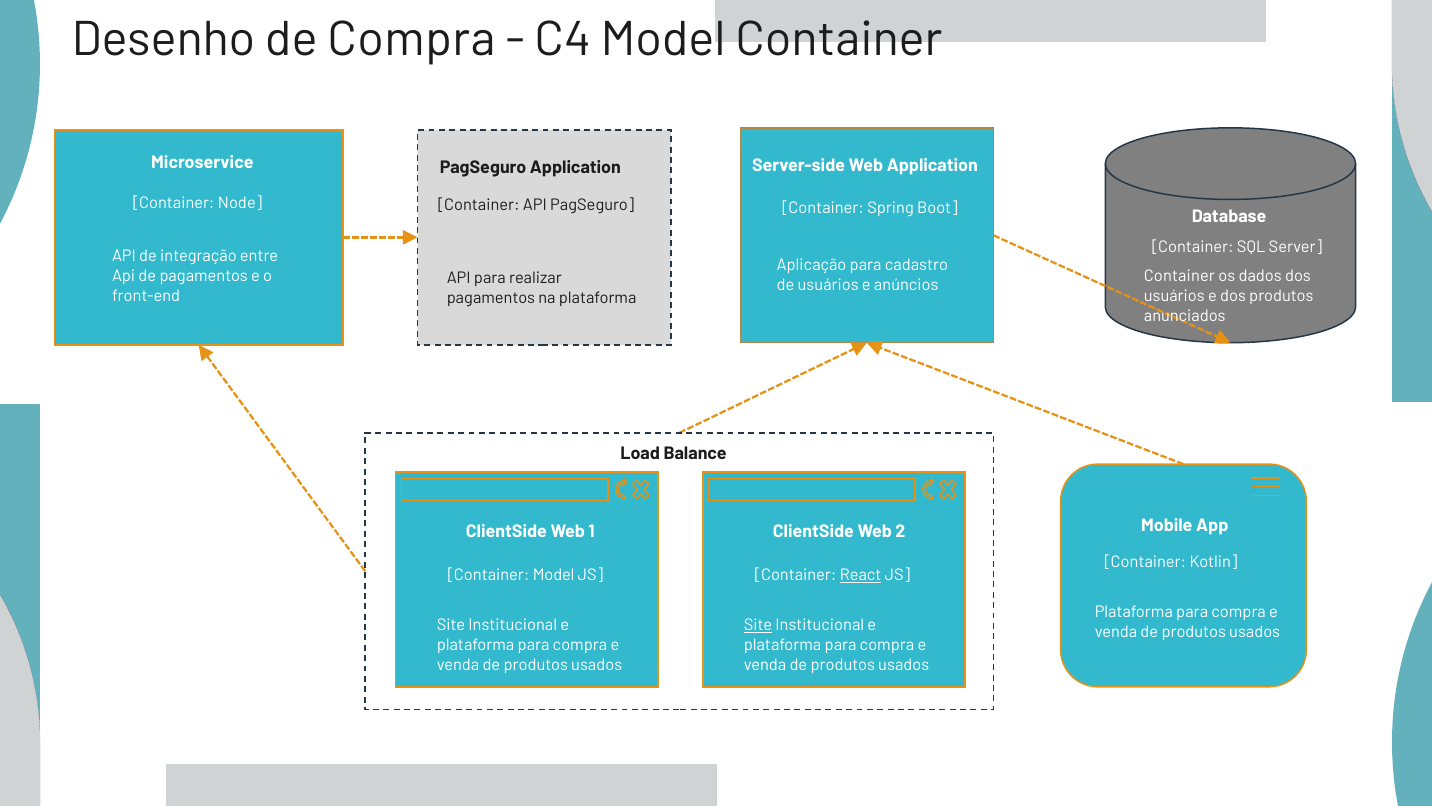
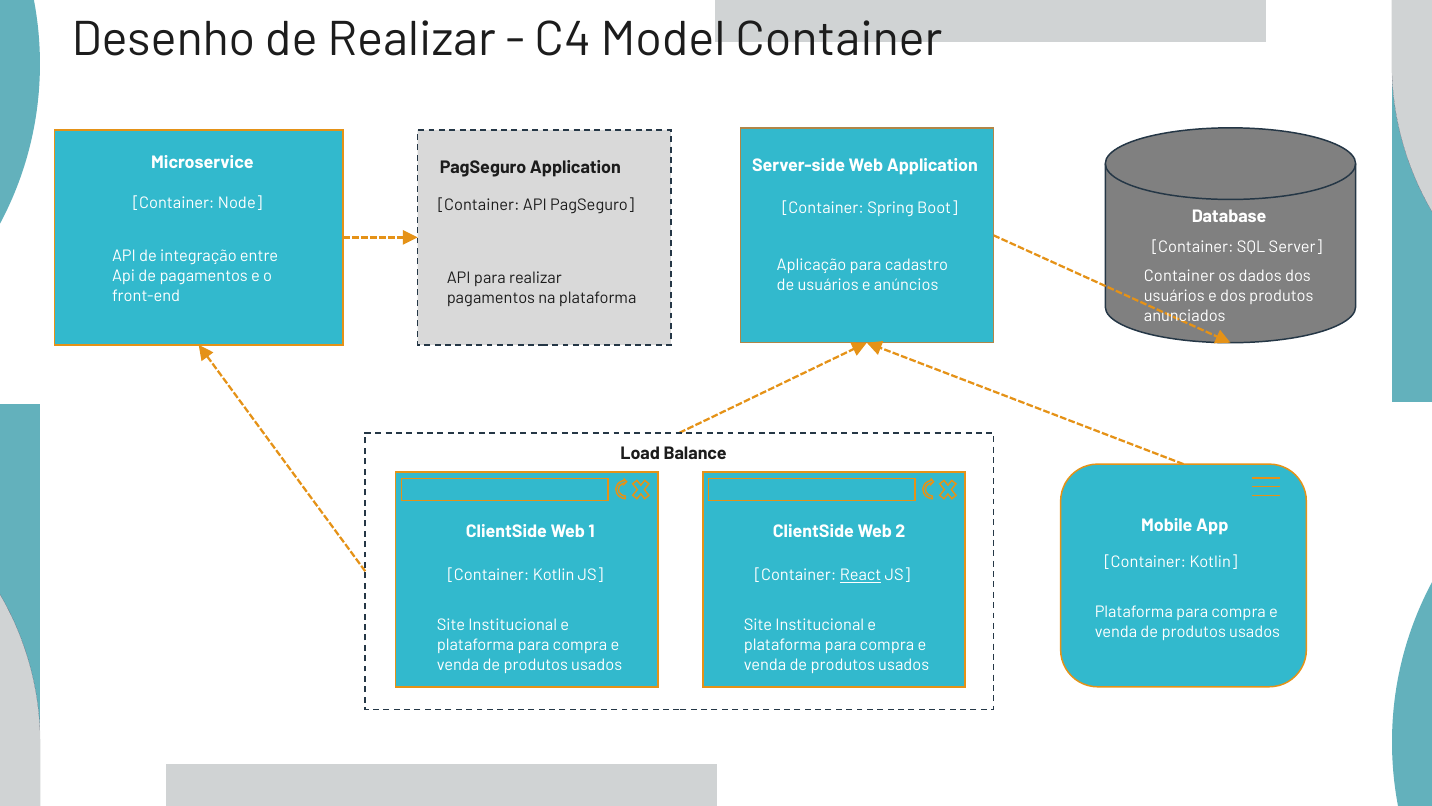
de Compra: Compra -> Realizar (412, 39)
Model: Model -> Kotlin (554, 575)
Site underline: present -> none (758, 625)
